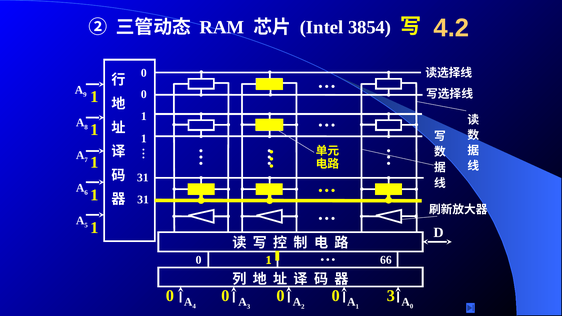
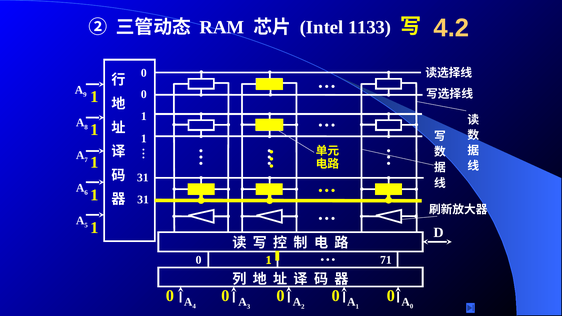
3854: 3854 -> 1133 (370, 27)
66: 66 -> 71 (386, 260)
3: 3 -> 0 (391, 296)
